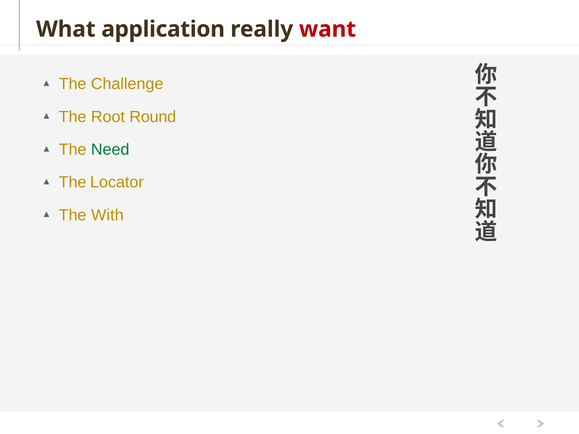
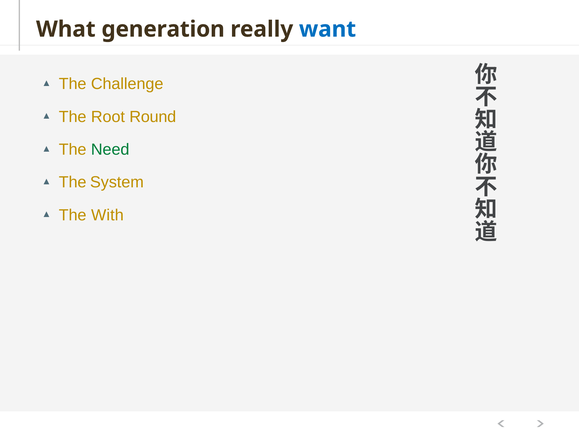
application: application -> generation (163, 29)
want colour: red -> blue (328, 29)
Locator: Locator -> System (117, 182)
